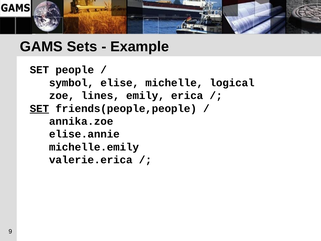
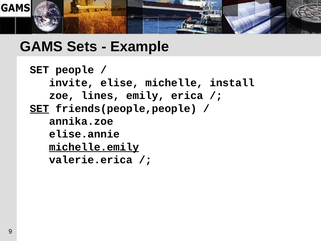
symbol: symbol -> invite (72, 83)
logical: logical -> install (232, 83)
michelle.emily underline: none -> present (94, 147)
